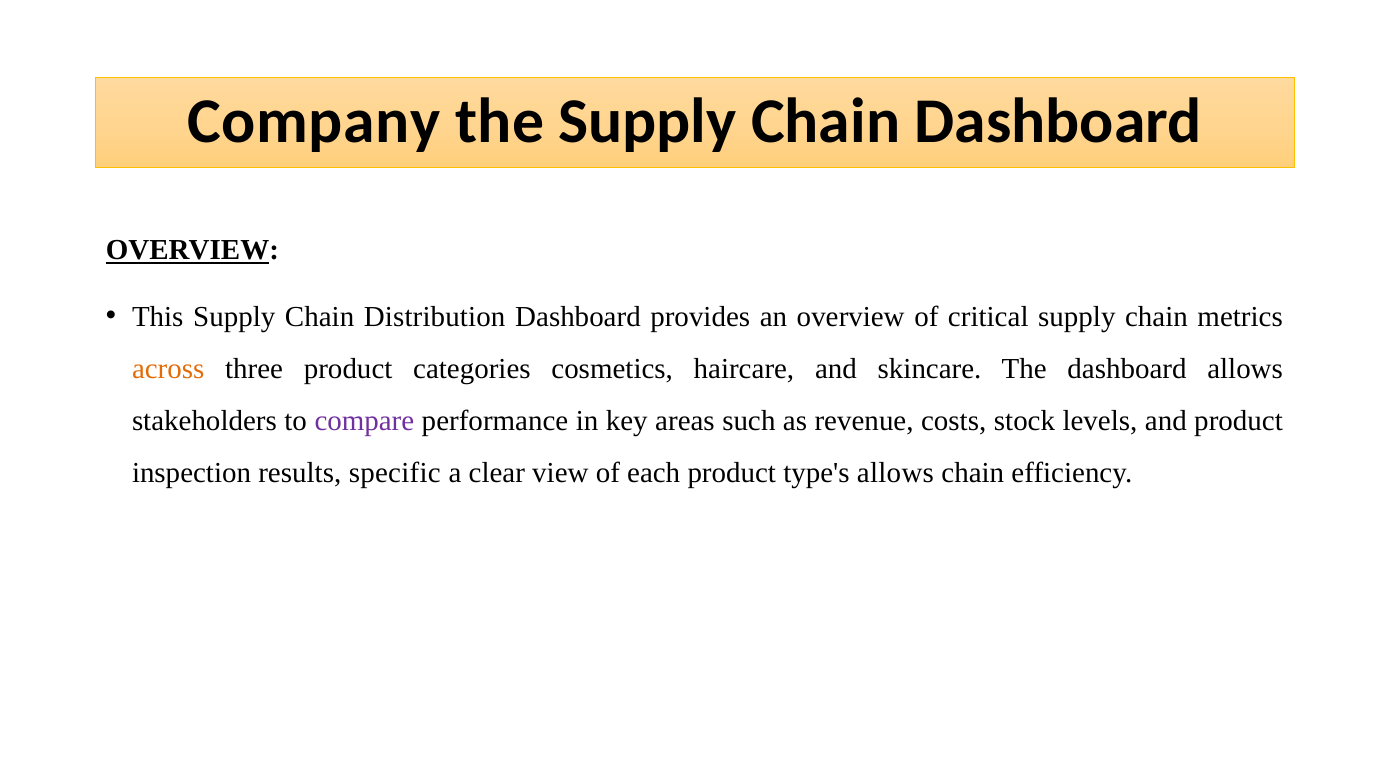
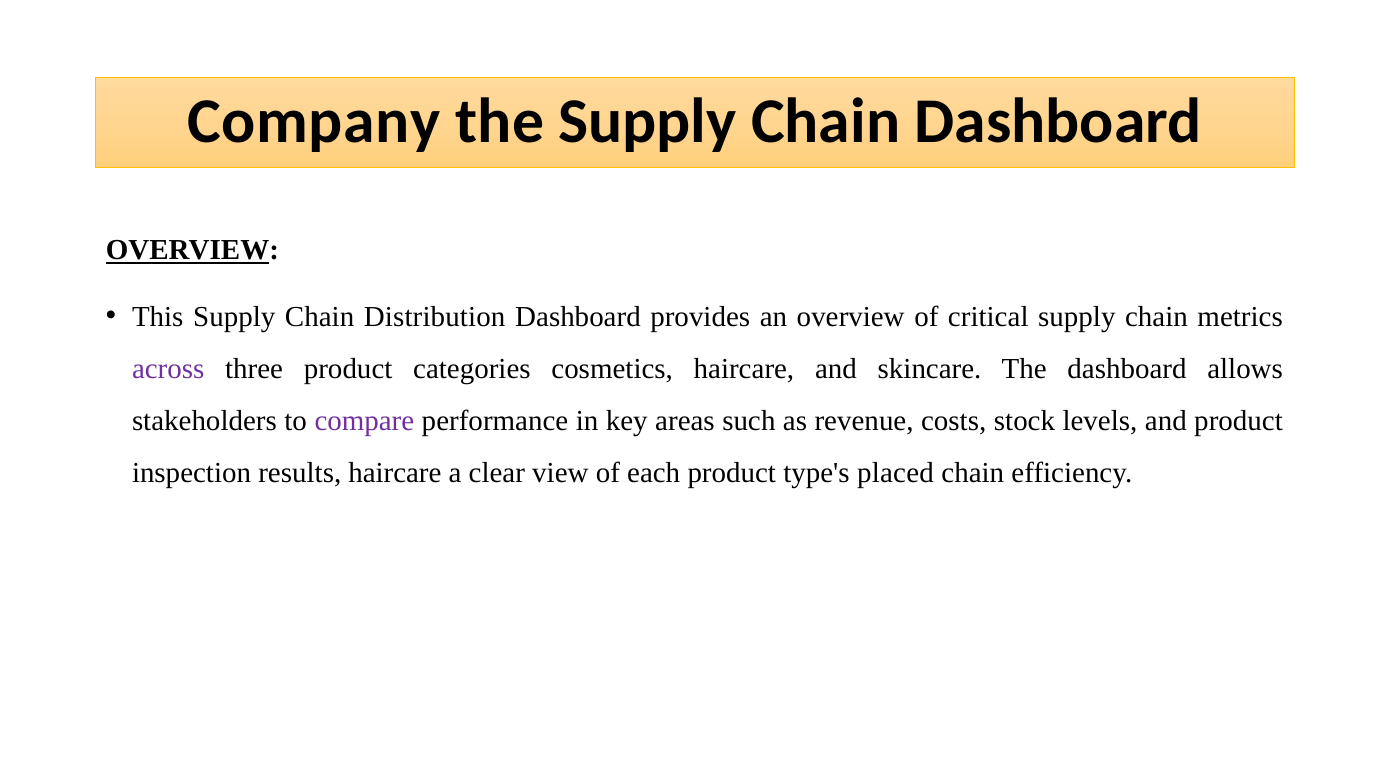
across colour: orange -> purple (168, 369)
results specific: specific -> haircare (395, 473)
type's allows: allows -> placed (895, 473)
